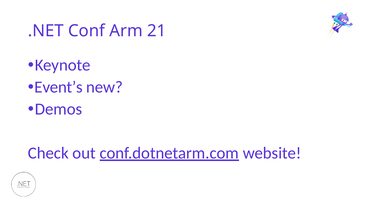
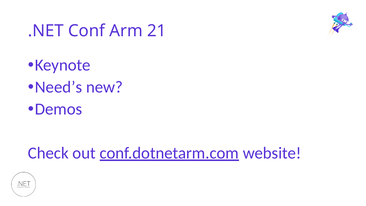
Event’s: Event’s -> Need’s (58, 87)
